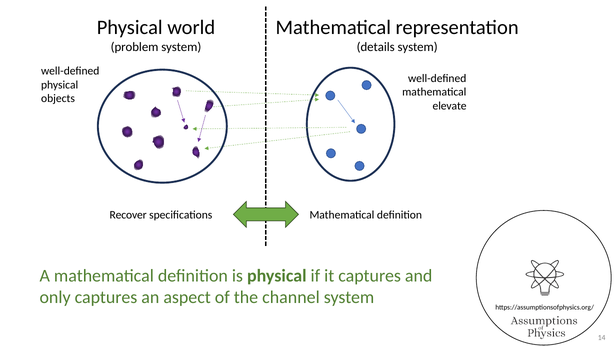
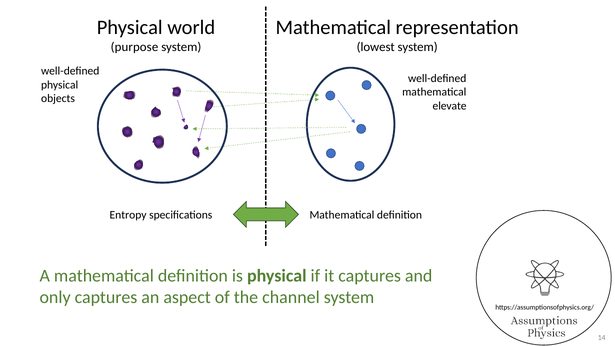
details: details -> lowest (376, 47)
problem: problem -> purpose (134, 47)
Recover: Recover -> Entropy (128, 215)
